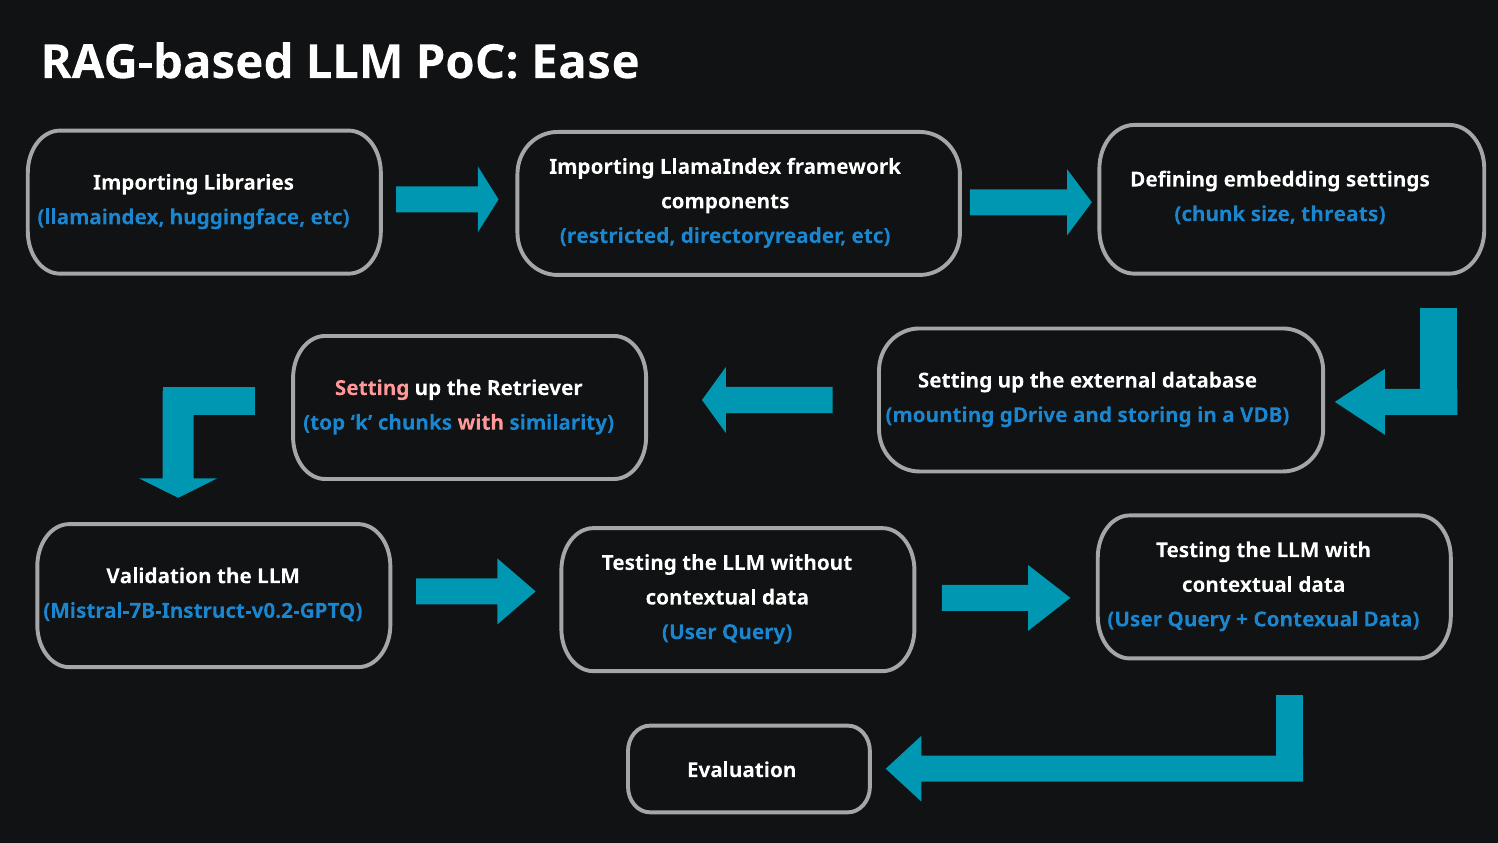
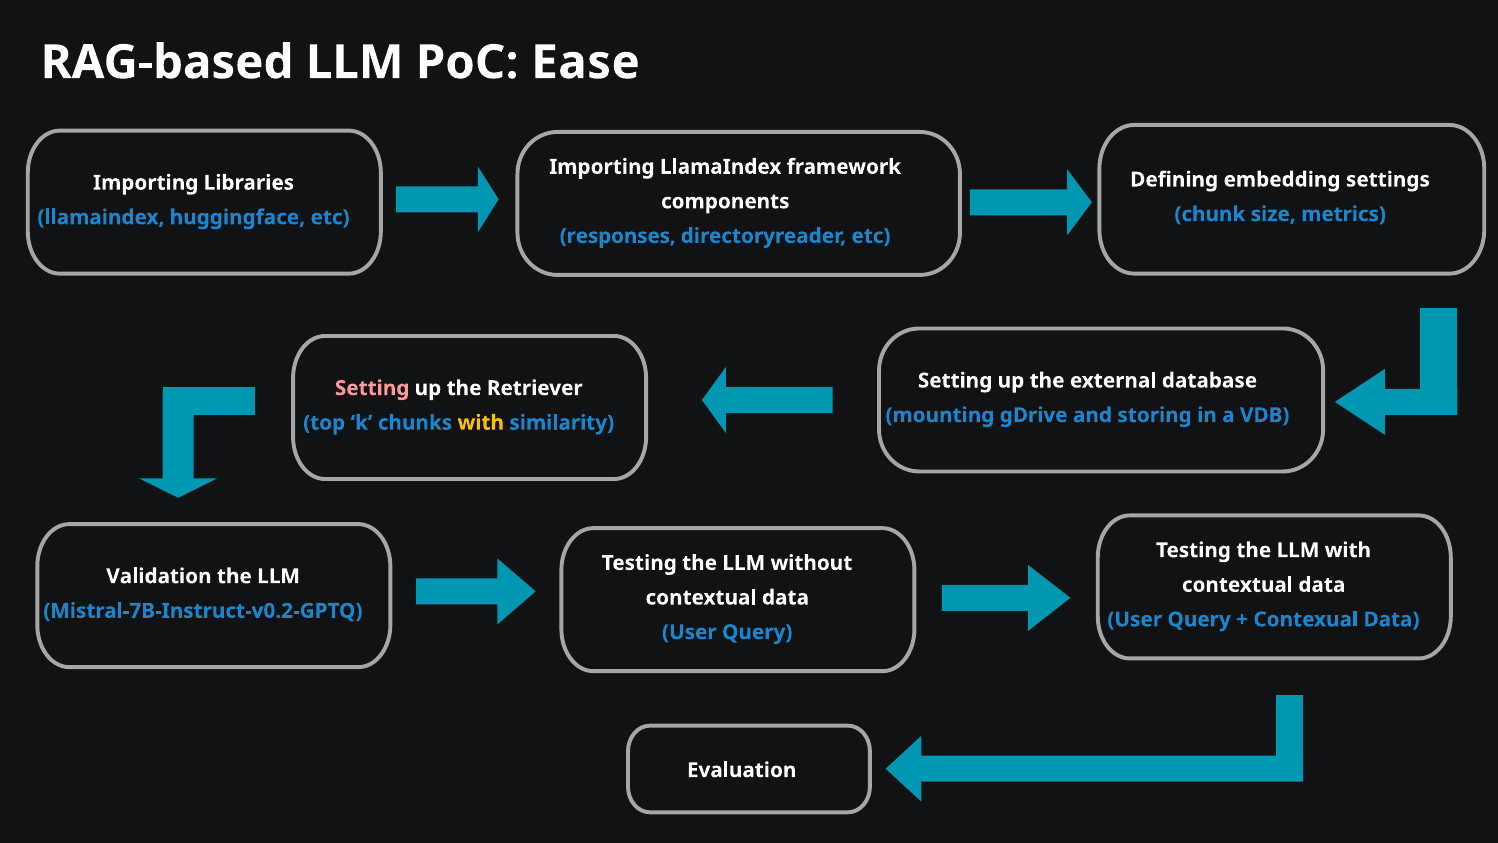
threats: threats -> metrics (1344, 214)
restricted: restricted -> responses (618, 236)
with colour: pink -> yellow (481, 423)
